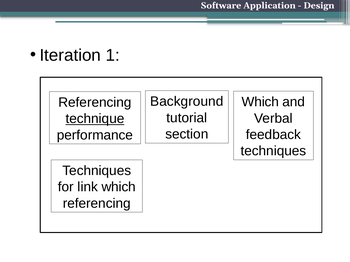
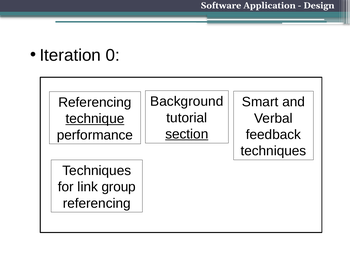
1: 1 -> 0 (113, 55)
Which: Which -> Smart (260, 102)
section underline: none -> present (187, 134)
link which: which -> group (119, 187)
